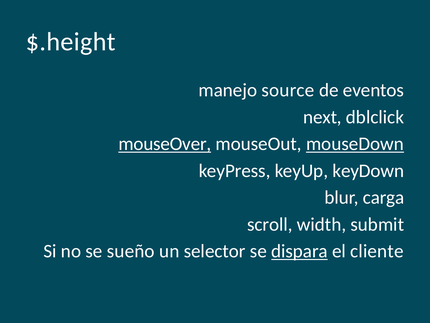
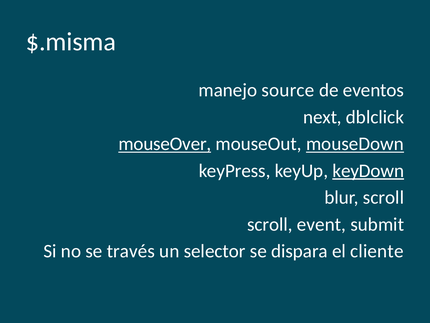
$.height: $.height -> $.misma (71, 42)
keyDown underline: none -> present (368, 171)
blur carga: carga -> scroll (384, 197)
width: width -> event (321, 224)
sueño: sueño -> través (131, 251)
dispara underline: present -> none (299, 251)
